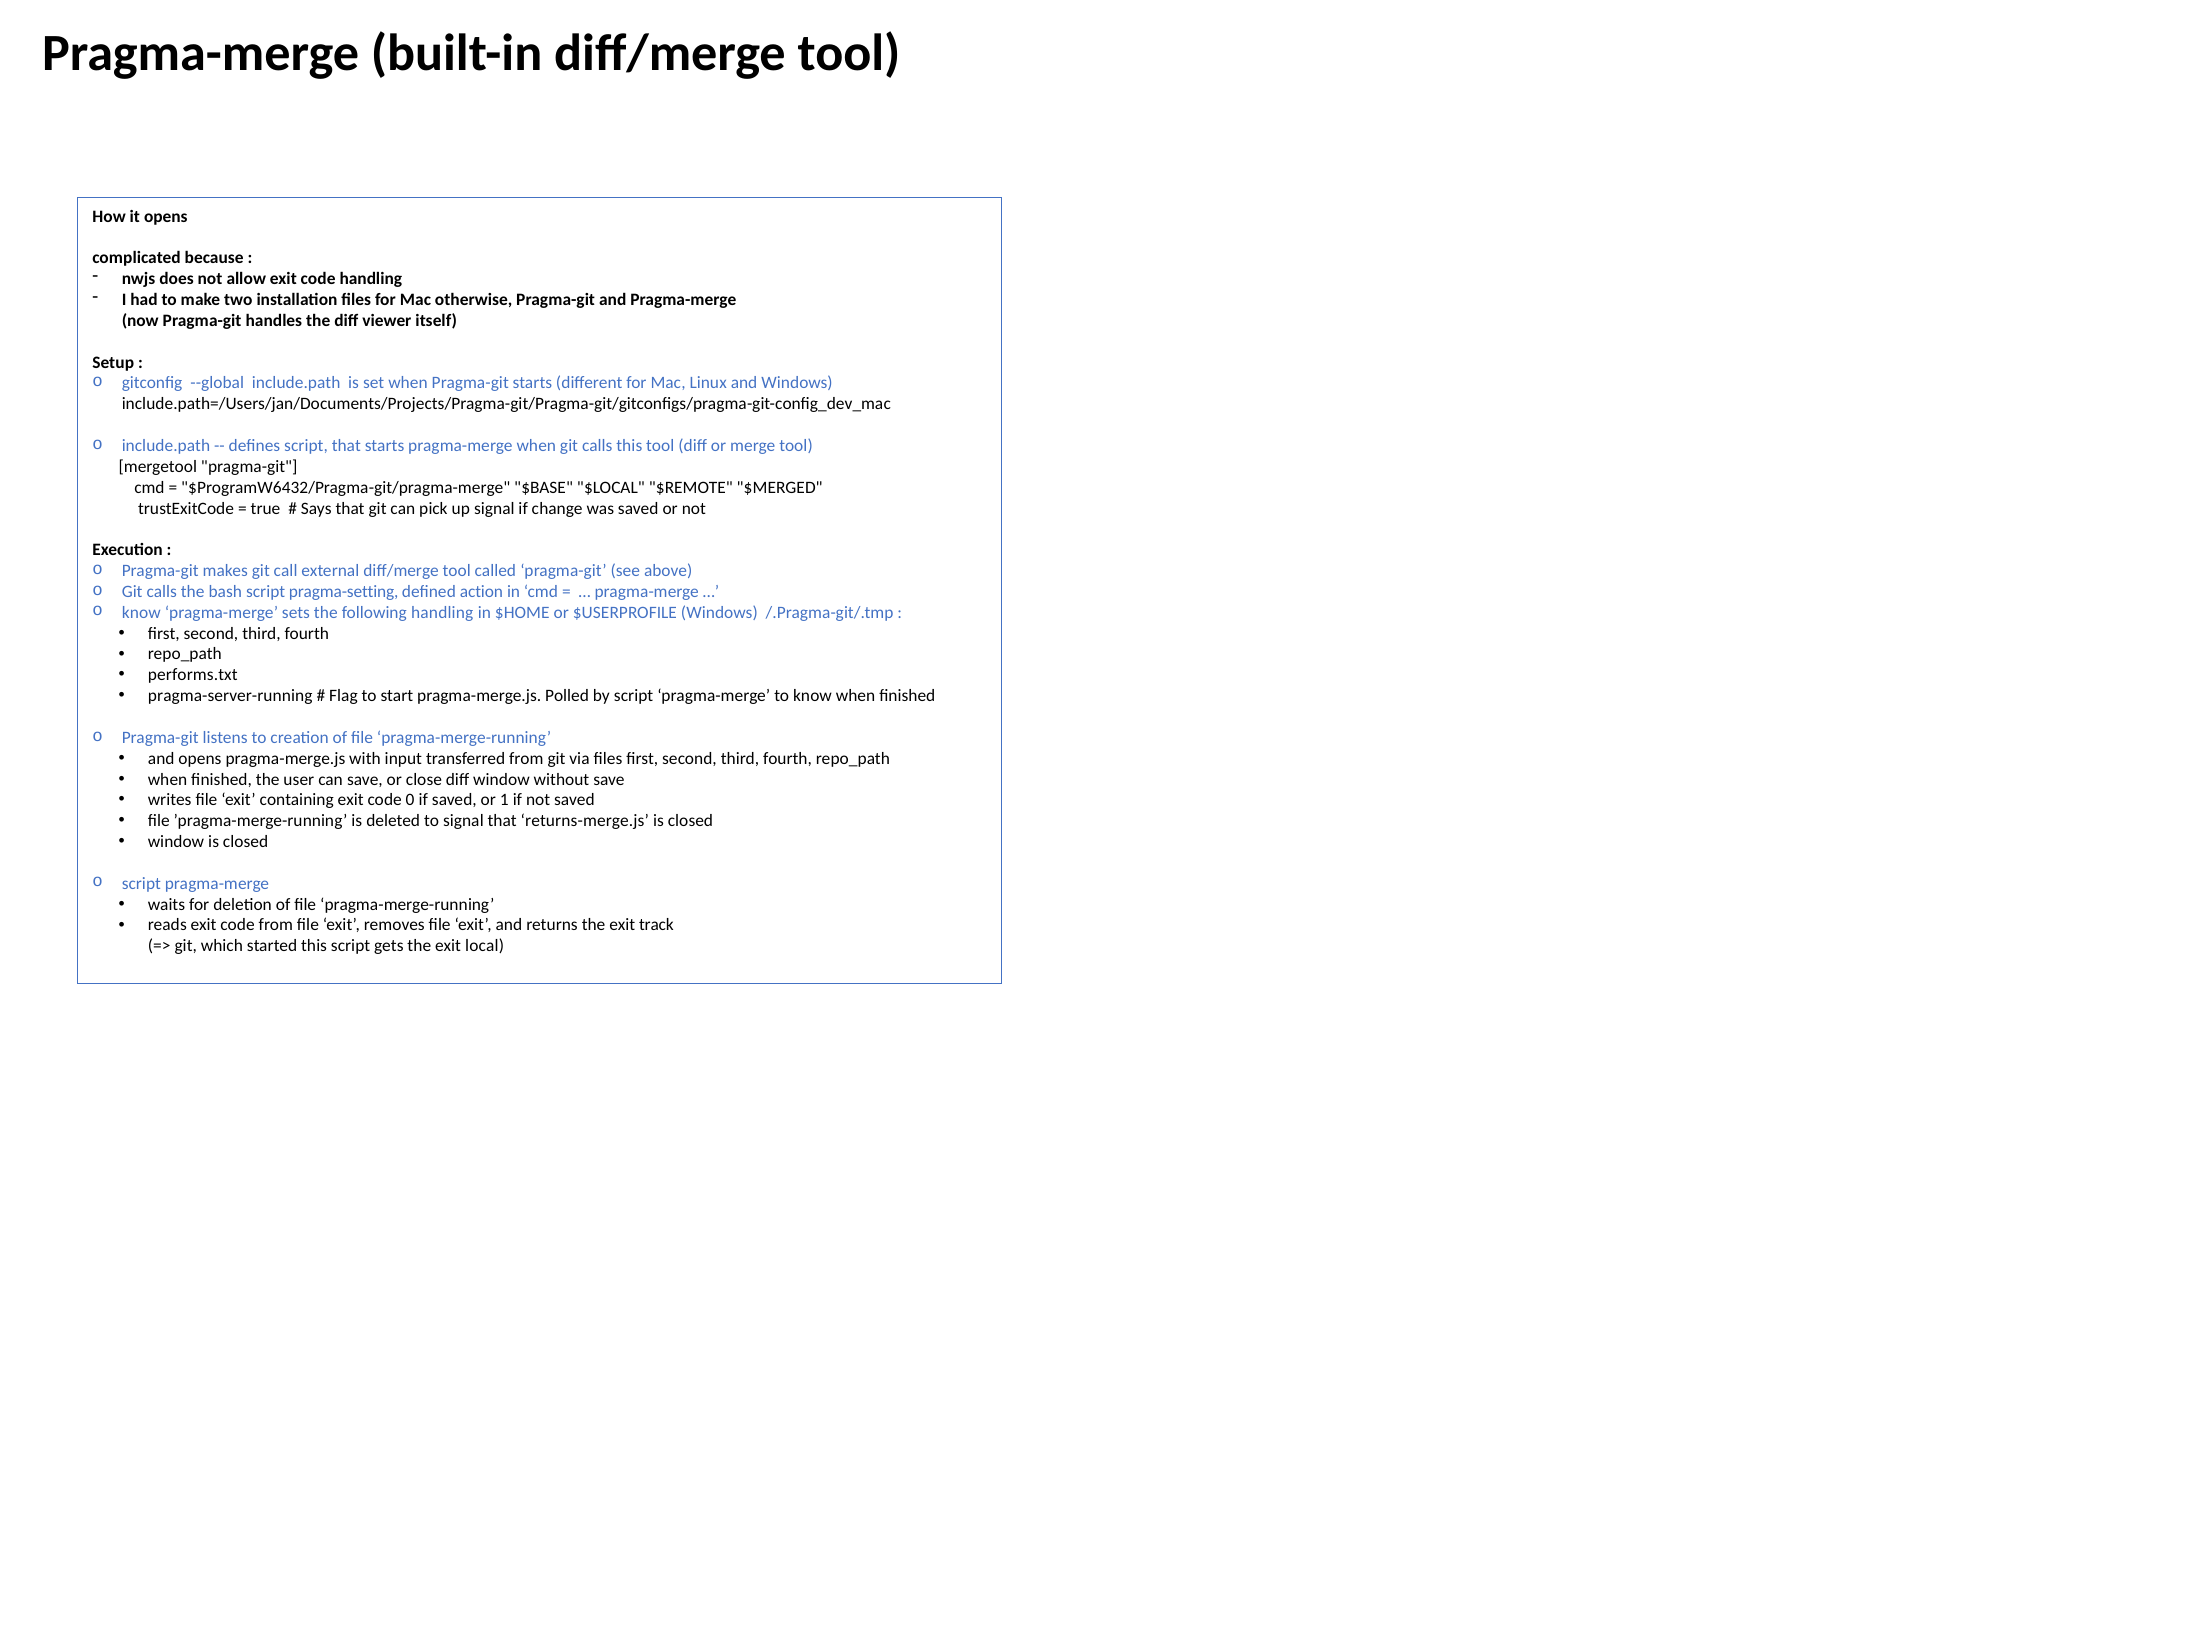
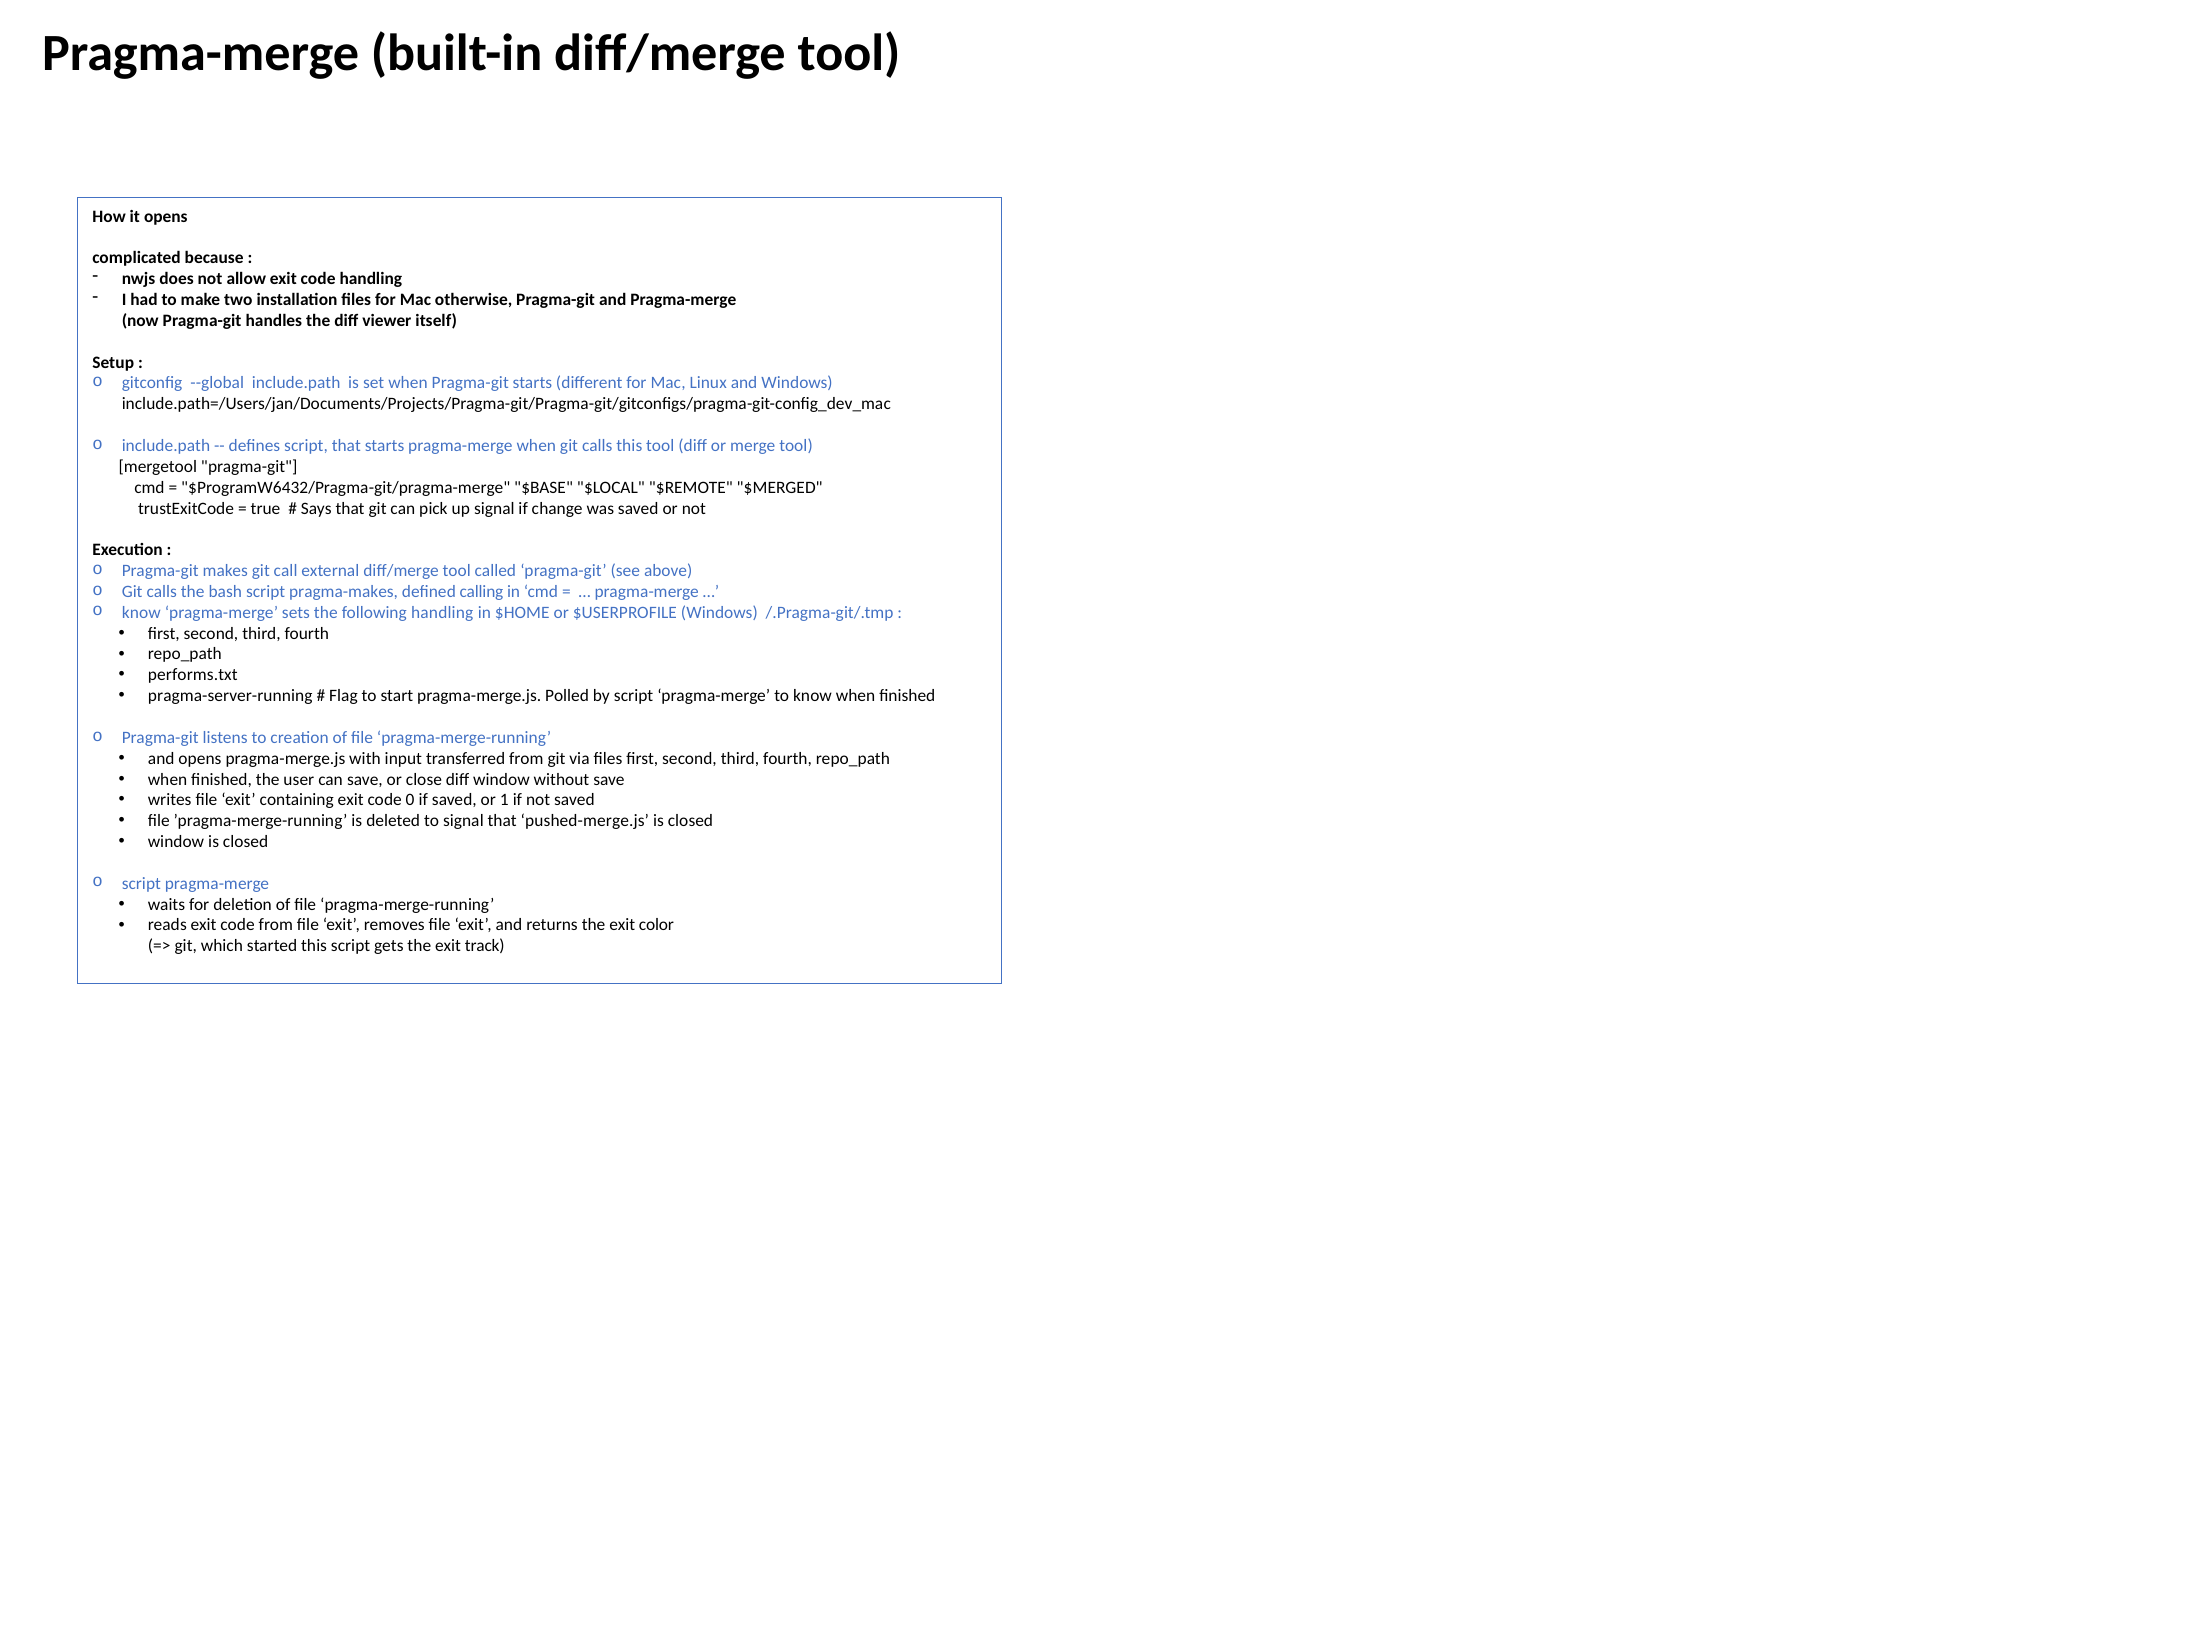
pragma-setting: pragma-setting -> pragma-makes (344, 592)
action: action -> calling (481, 592)
returns-merge.js: returns-merge.js -> pushed-merge.js (585, 821)
track: track -> color (656, 925)
local: local -> track (485, 946)
